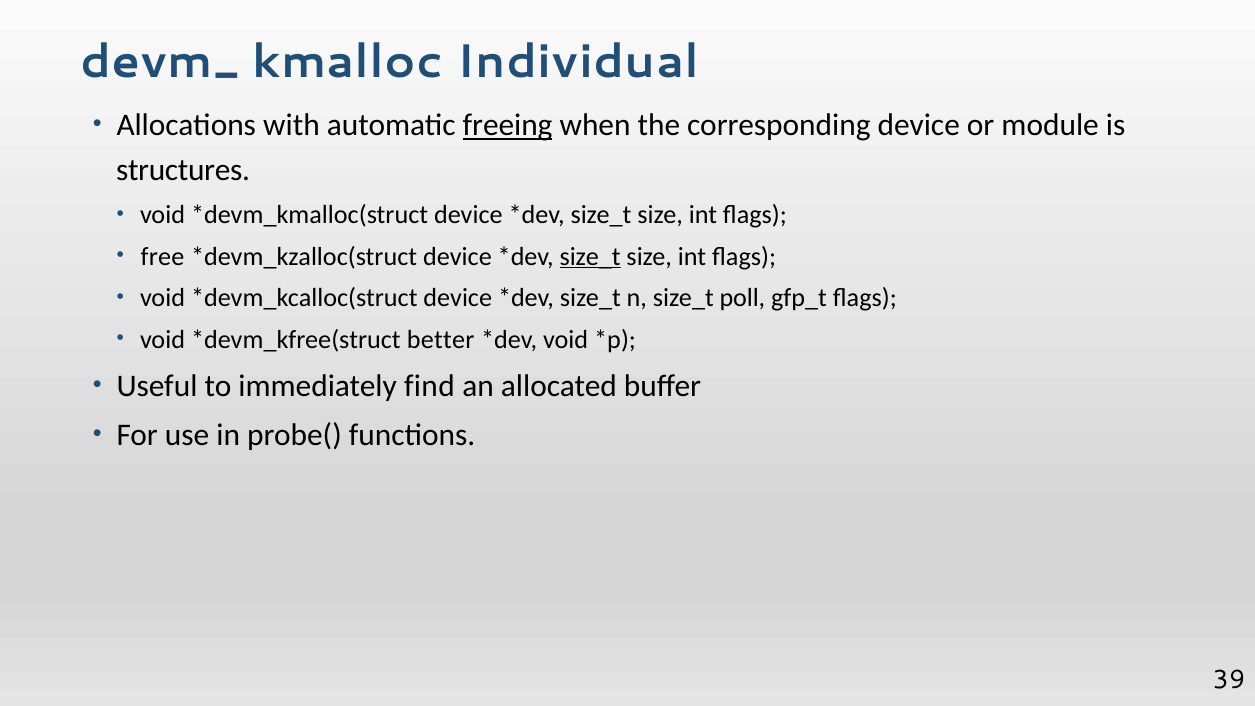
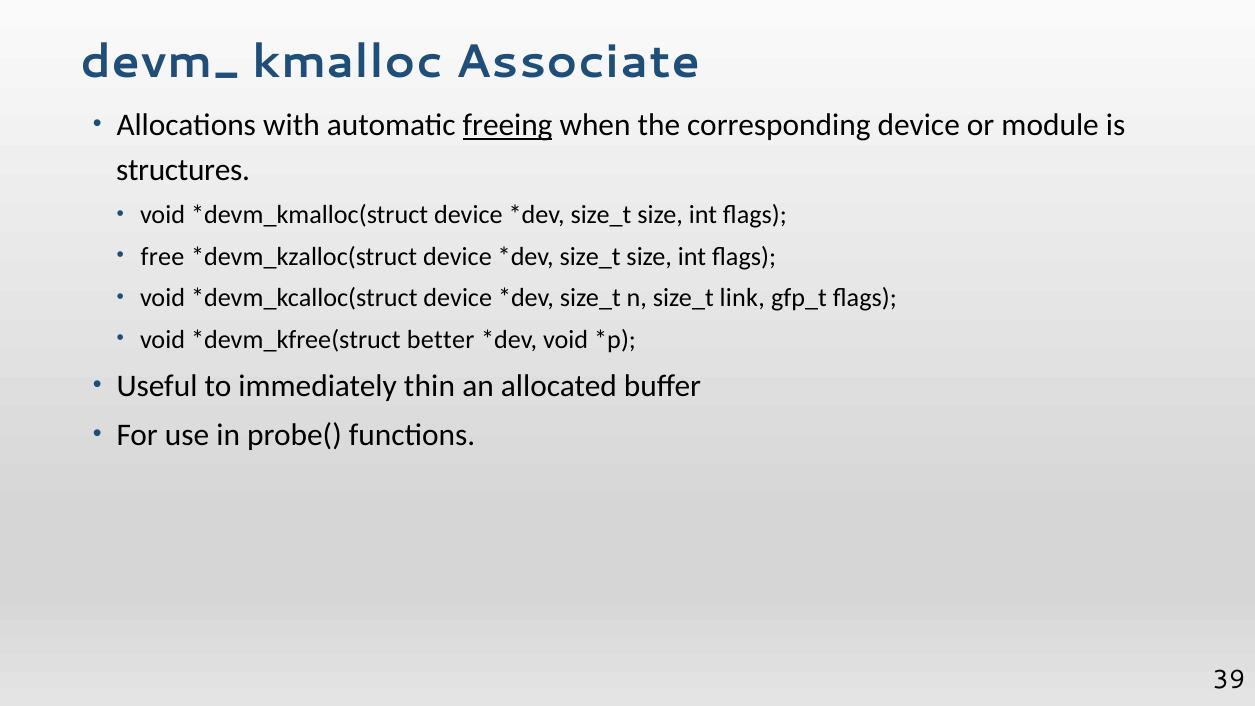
Individual: Individual -> Associate (578, 62)
size_t underline: present -> none (590, 257)
poll: poll -> link (742, 298)
find: find -> thin (429, 386)
